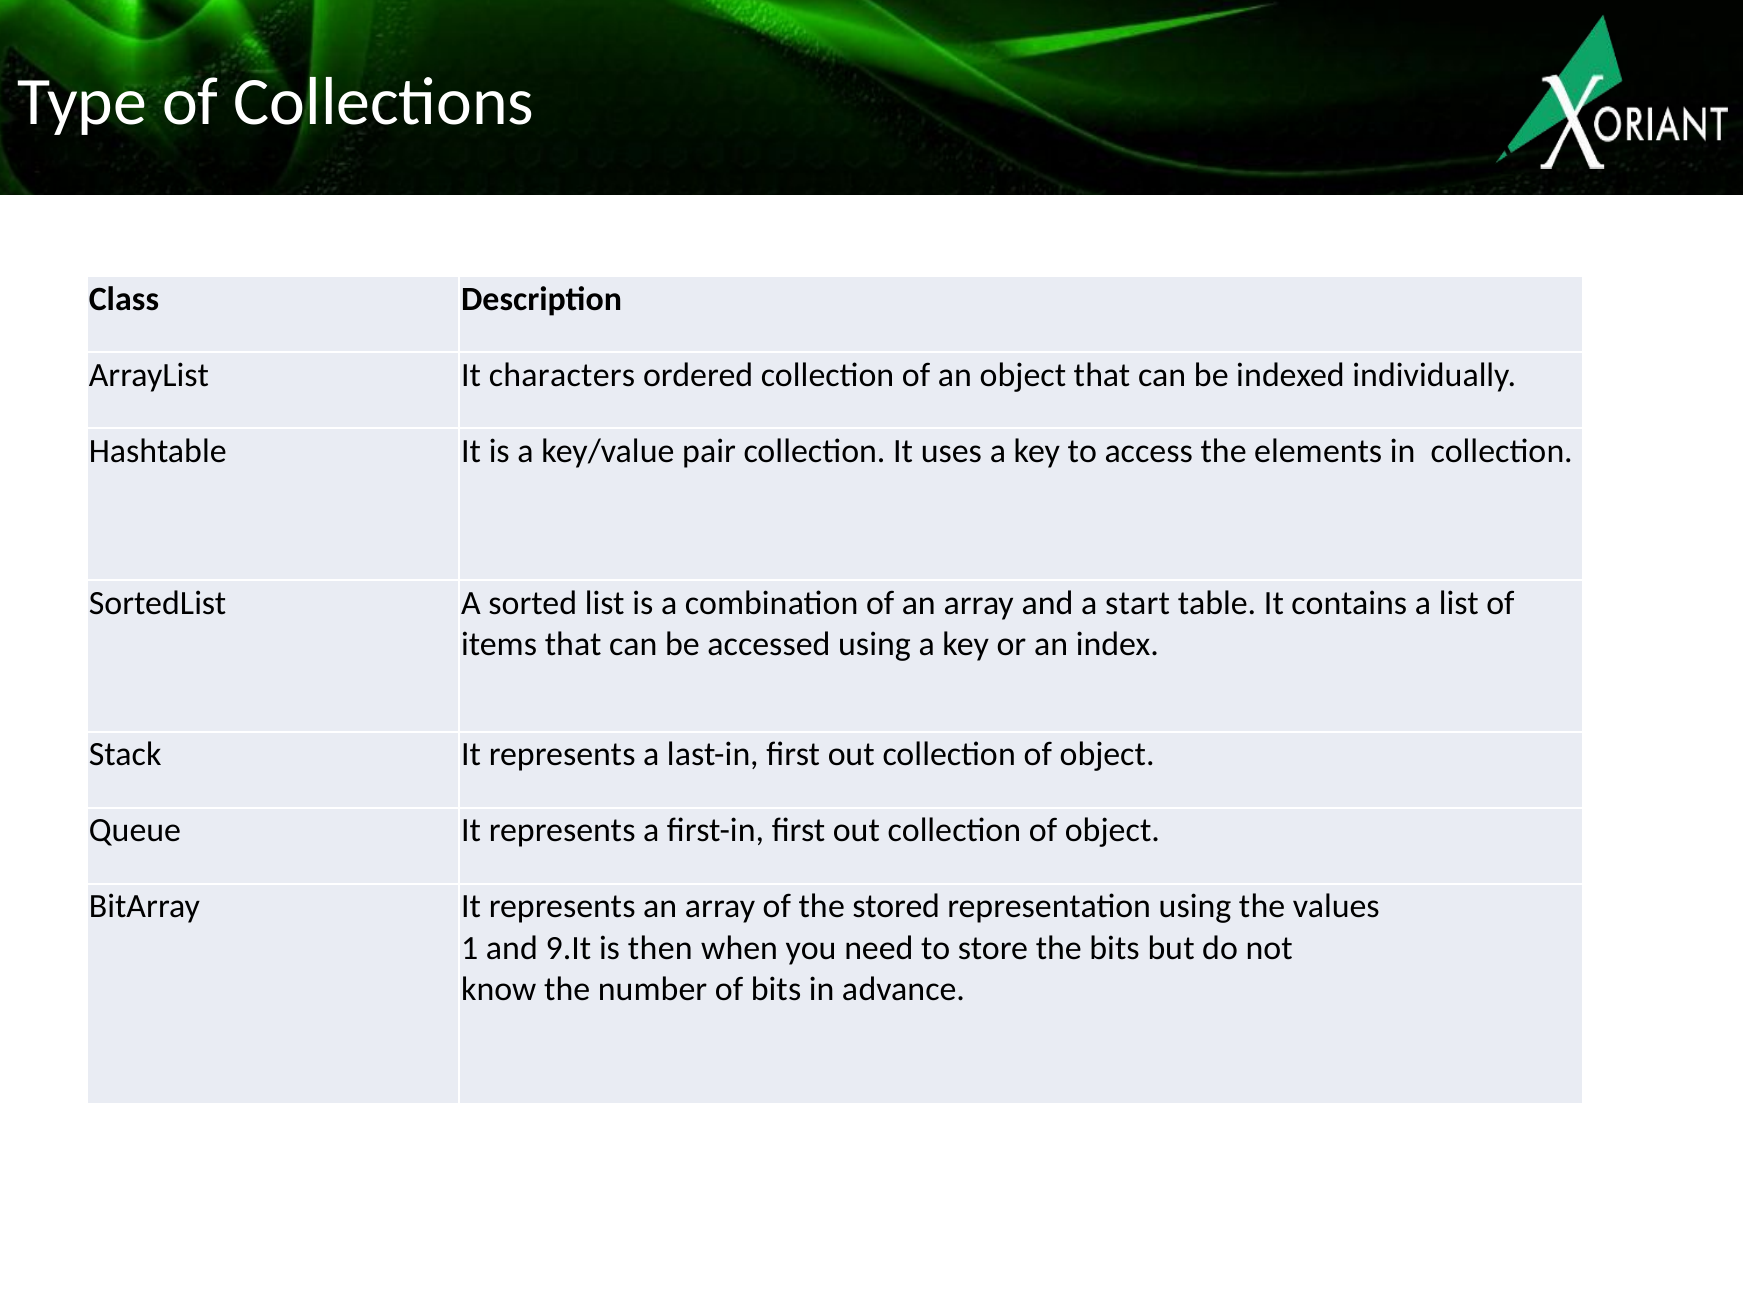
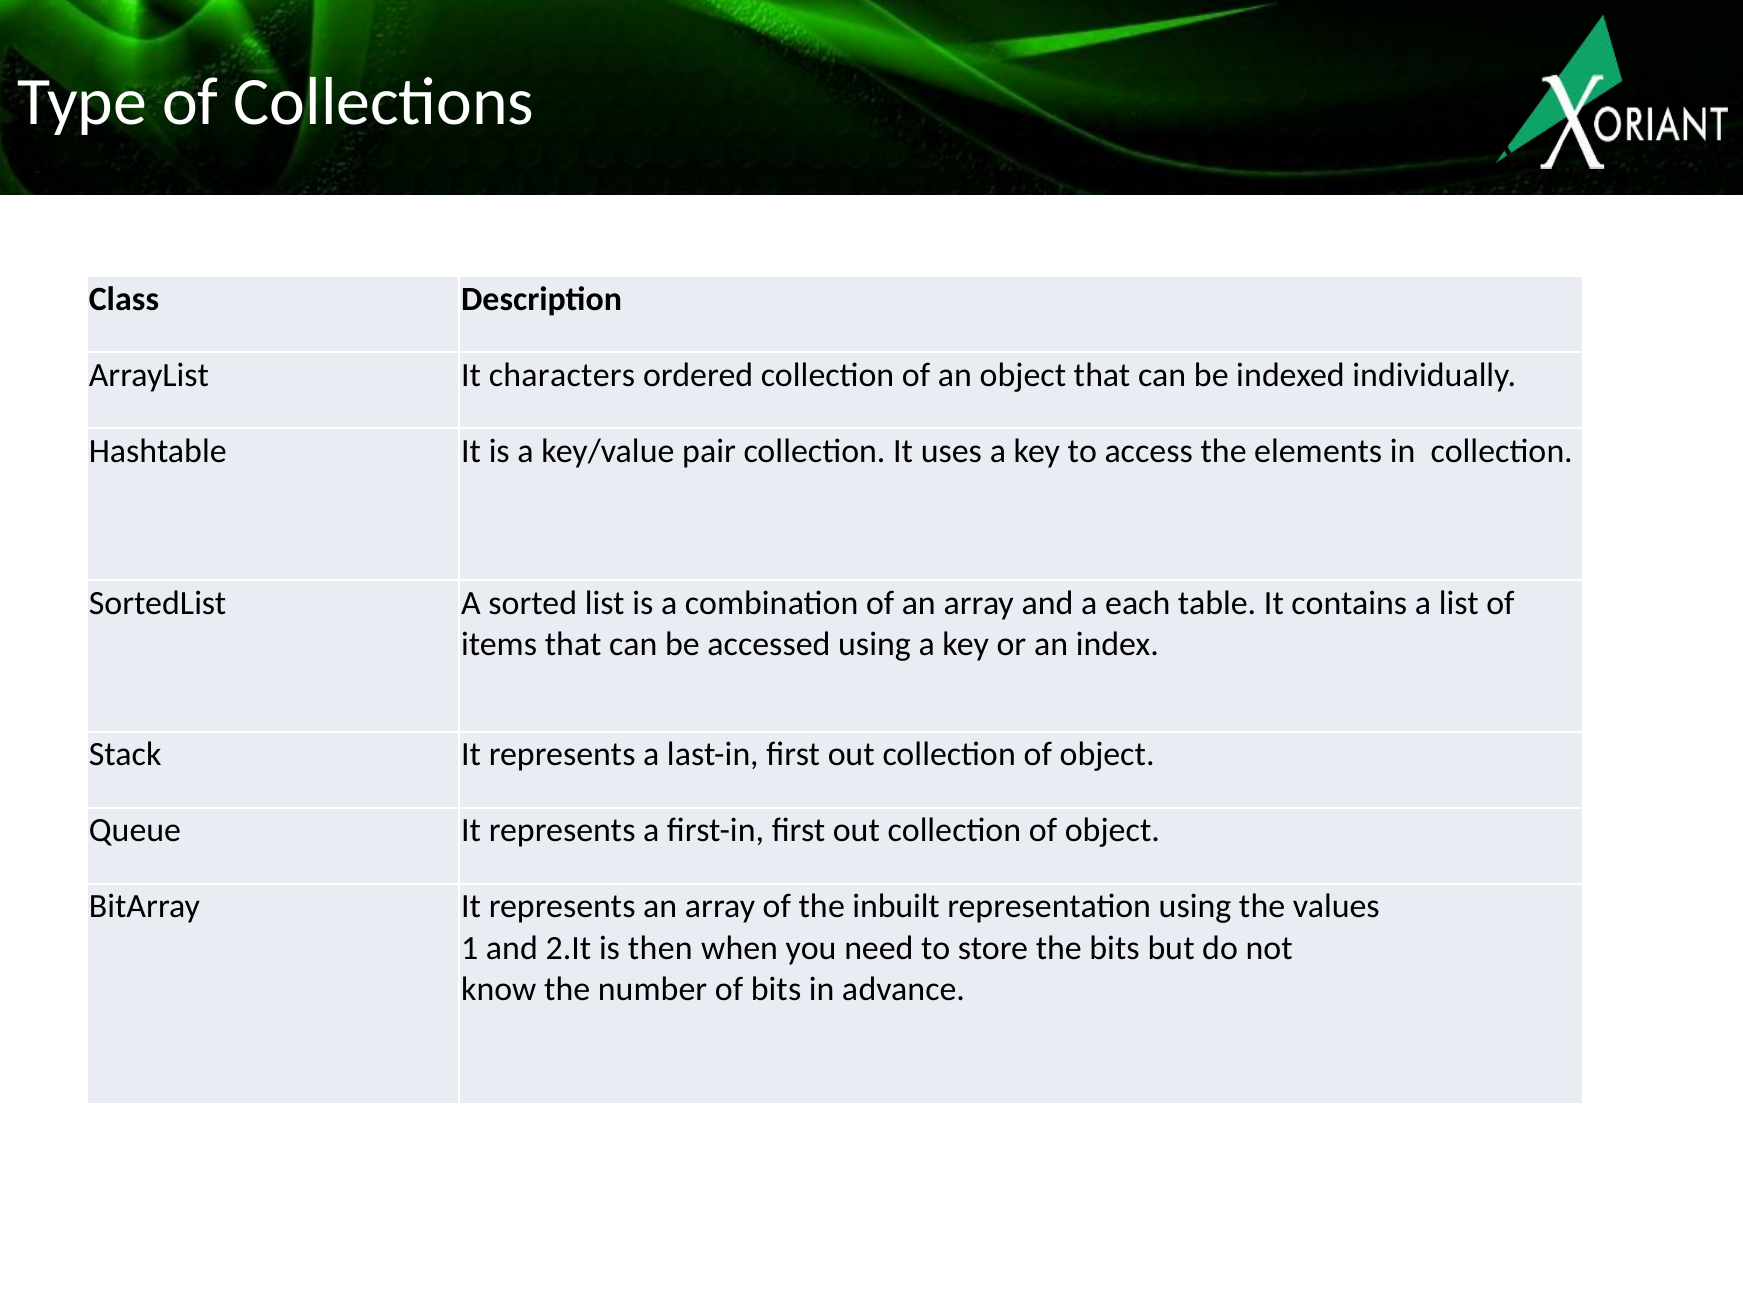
start: start -> each (1138, 602)
stored: stored -> inbuilt (896, 906)
9.It: 9.It -> 2.It (568, 947)
